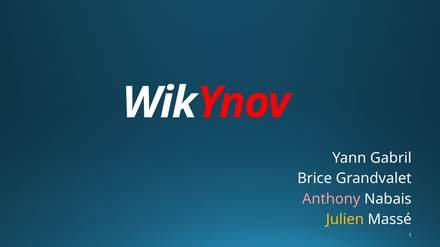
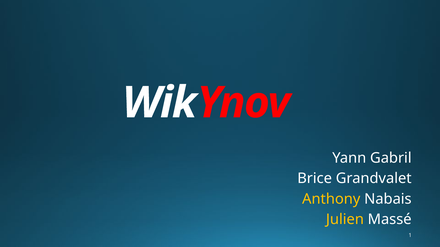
Anthony colour: pink -> yellow (331, 199)
